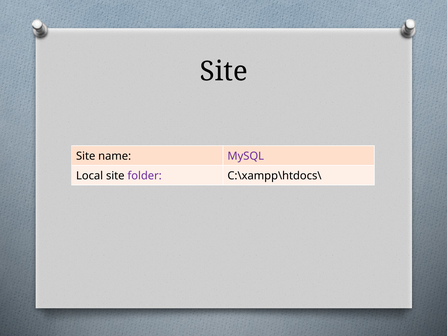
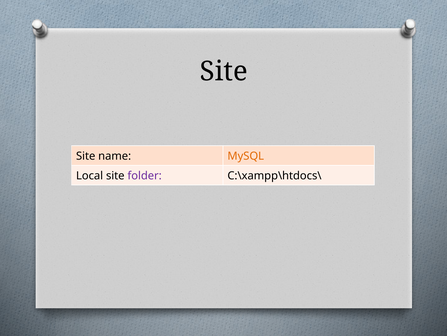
MySQL colour: purple -> orange (246, 156)
